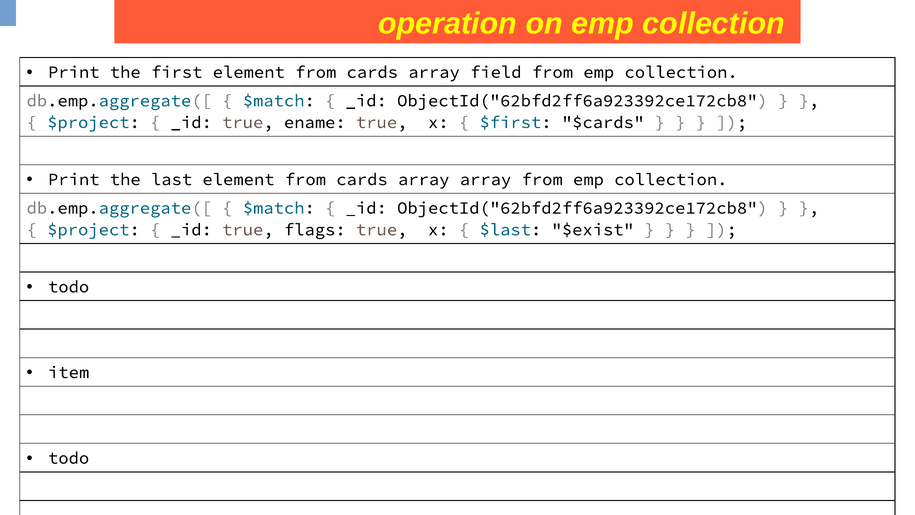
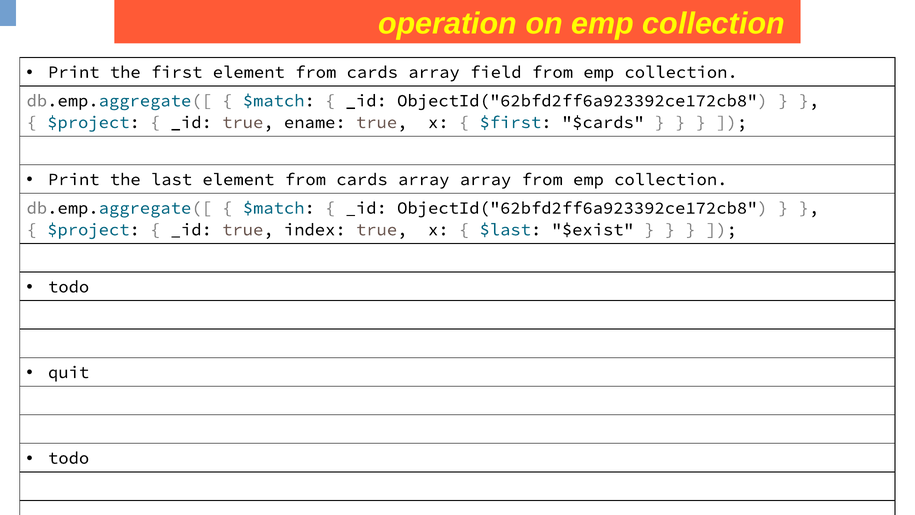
flags: flags -> index (315, 229)
item: item -> quit (69, 372)
